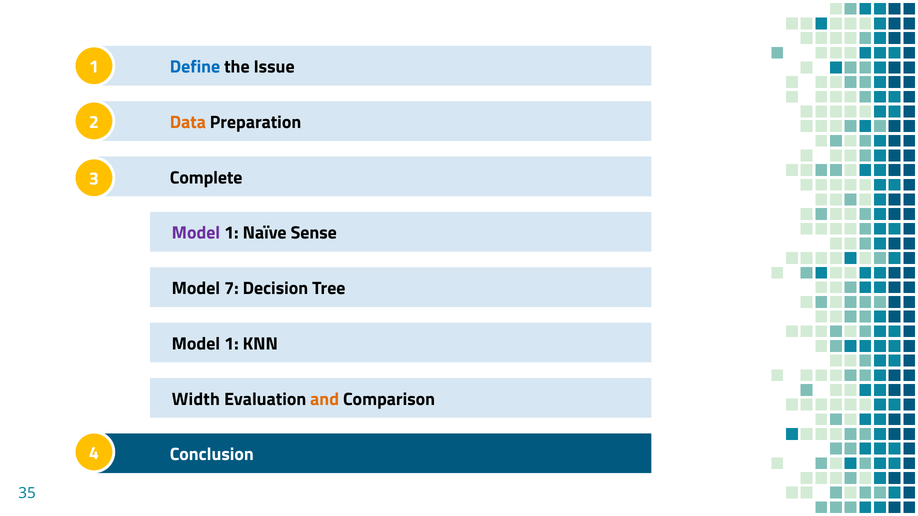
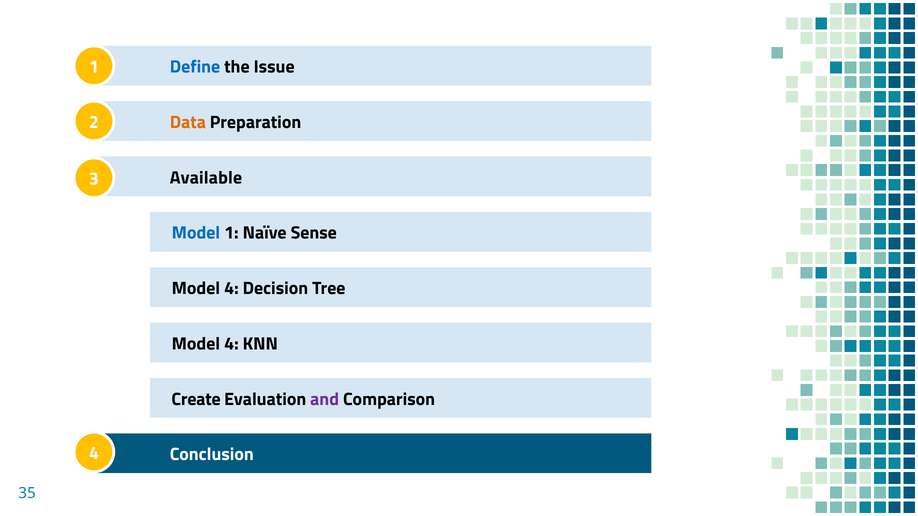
Complete: Complete -> Available (206, 178)
Model colour: purple -> blue (196, 233)
7: 7 -> 4 (231, 289)
1: 1 -> 4 (231, 344)
Width: Width -> Create (196, 399)
and colour: orange -> purple (325, 399)
